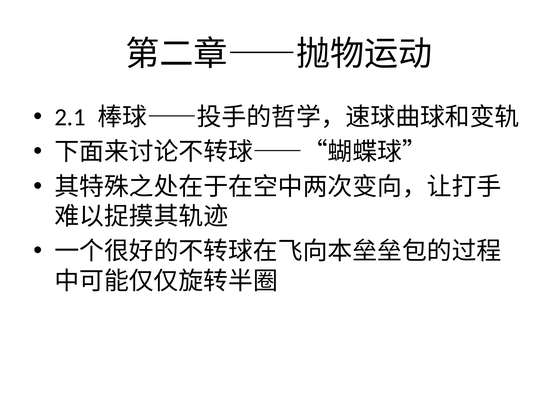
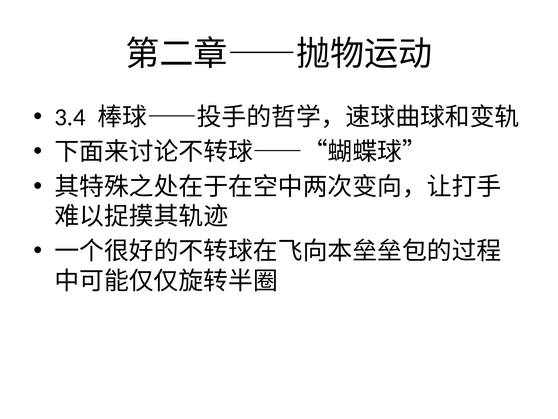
2.1: 2.1 -> 3.4 (70, 117)
